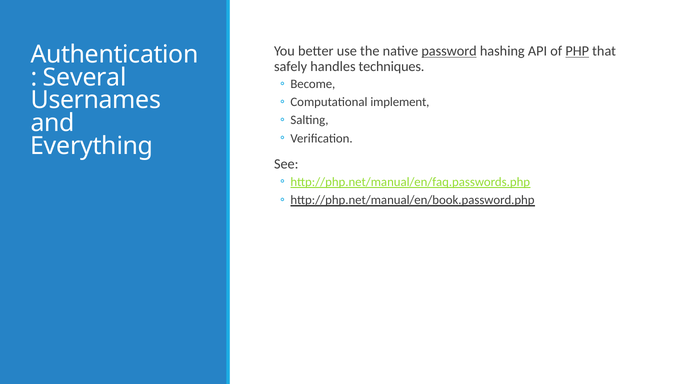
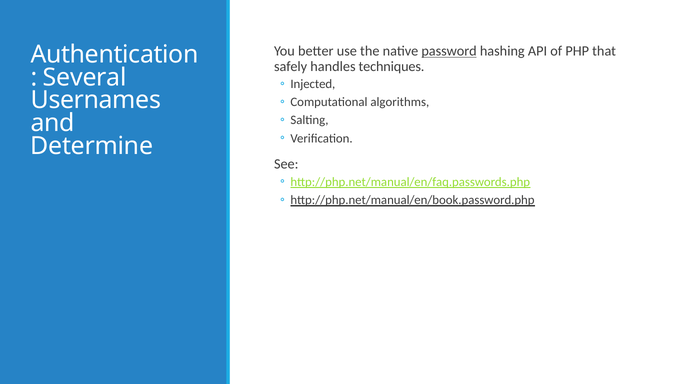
PHP underline: present -> none (577, 51)
Become: Become -> Injected (313, 84)
implement: implement -> algorithms (400, 102)
Everything: Everything -> Determine (92, 146)
